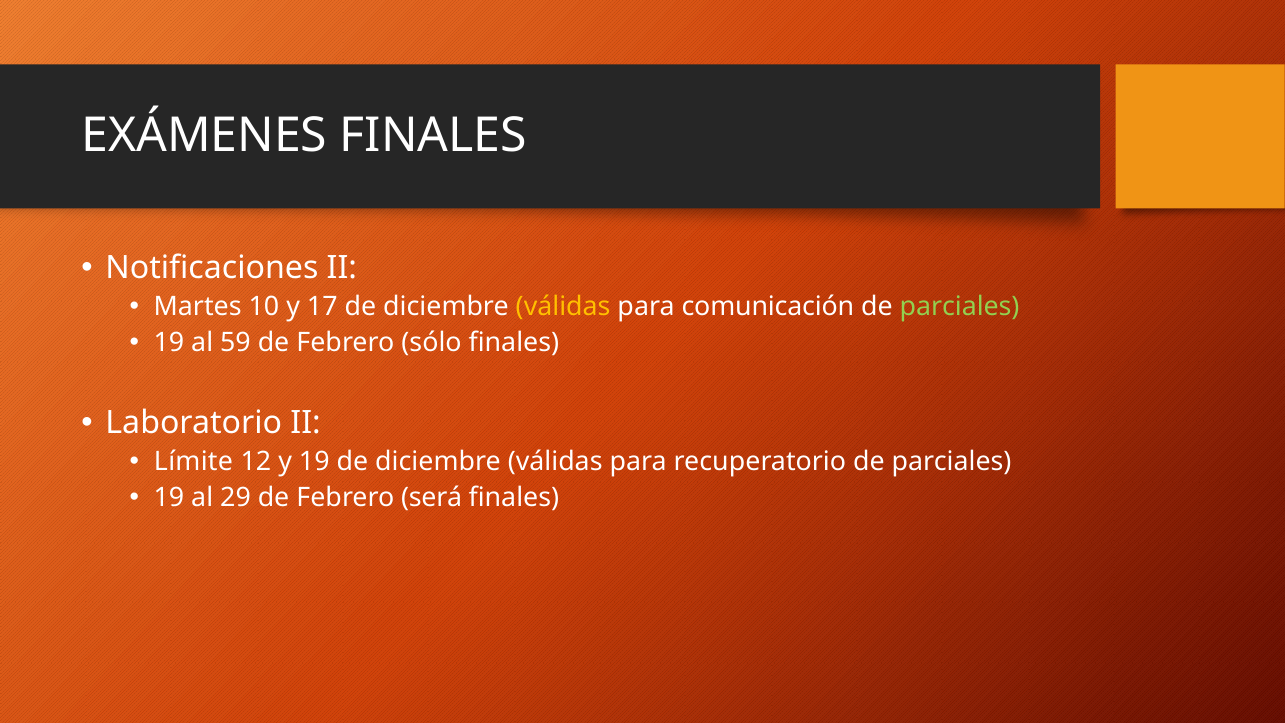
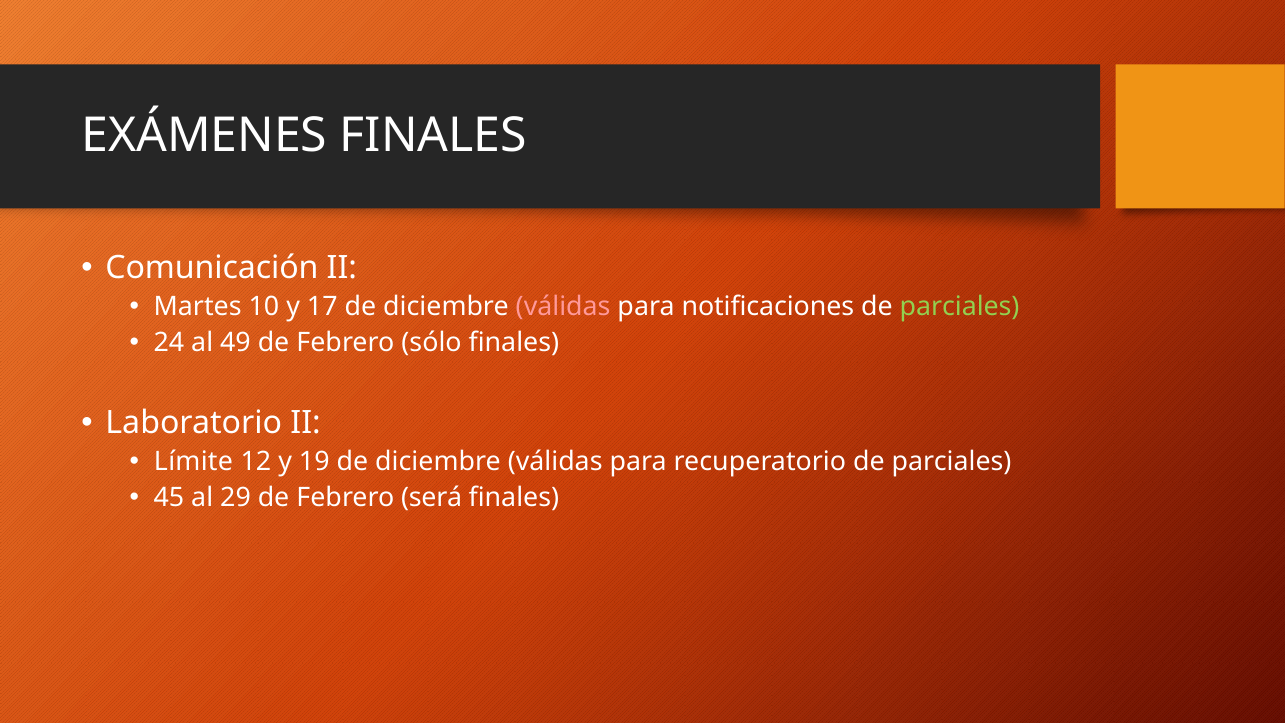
Notificaciones: Notificaciones -> Comunicación (212, 268)
válidas colour: yellow -> pink (563, 307)
comunicación: comunicación -> notificaciones (768, 307)
19: 19 -> 24 (169, 342)
59: 59 -> 49 (235, 342)
19: 19 -> 45 (169, 497)
